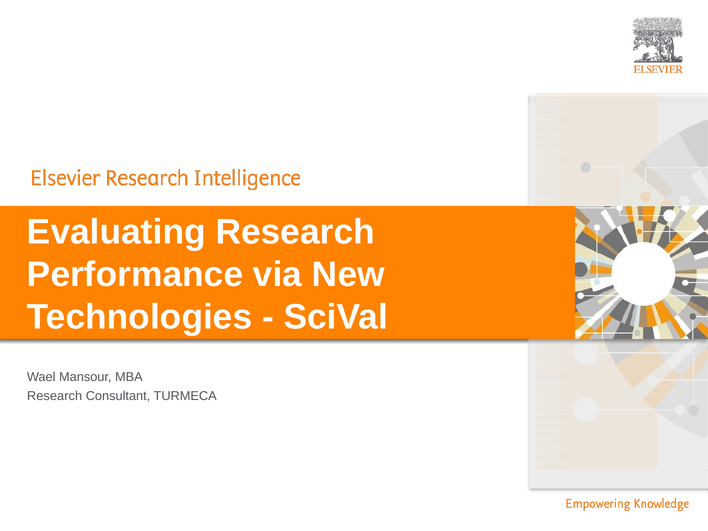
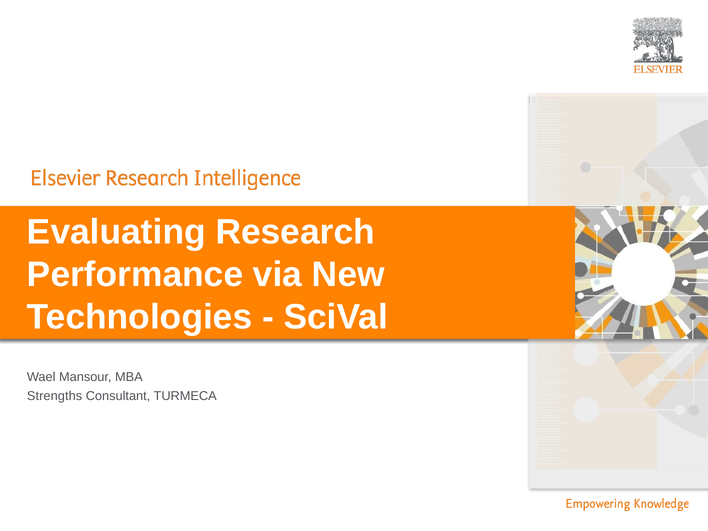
Research: Research -> Strengths (55, 396)
